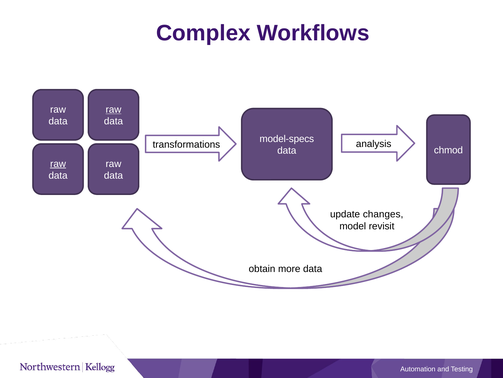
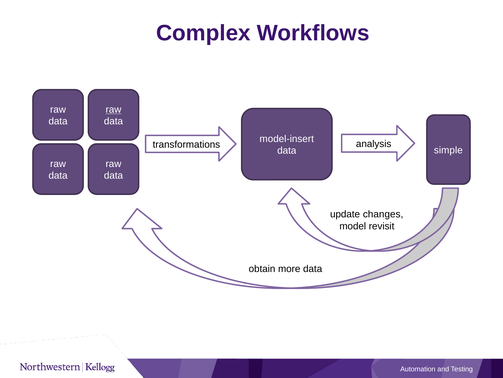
model-specs: model-specs -> model-insert (287, 139)
chmod: chmod -> simple (448, 150)
raw underline: present -> none (58, 164)
